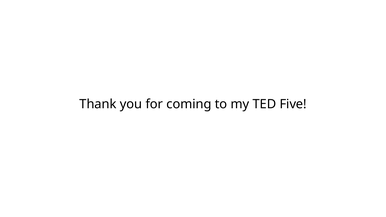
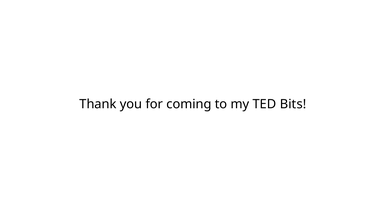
Five: Five -> Bits (293, 104)
